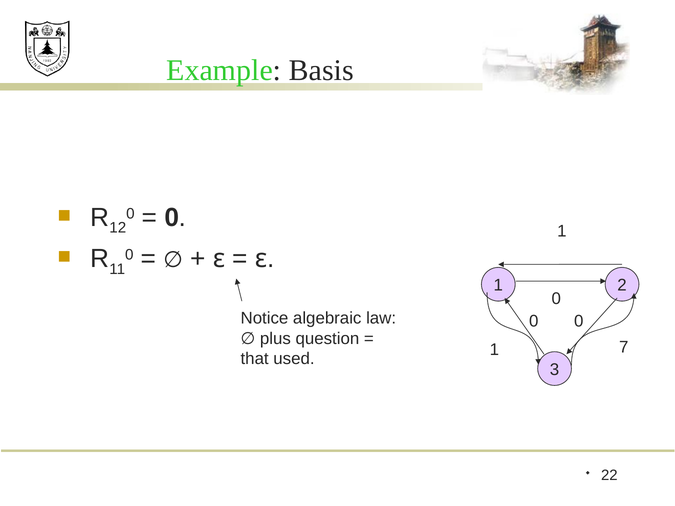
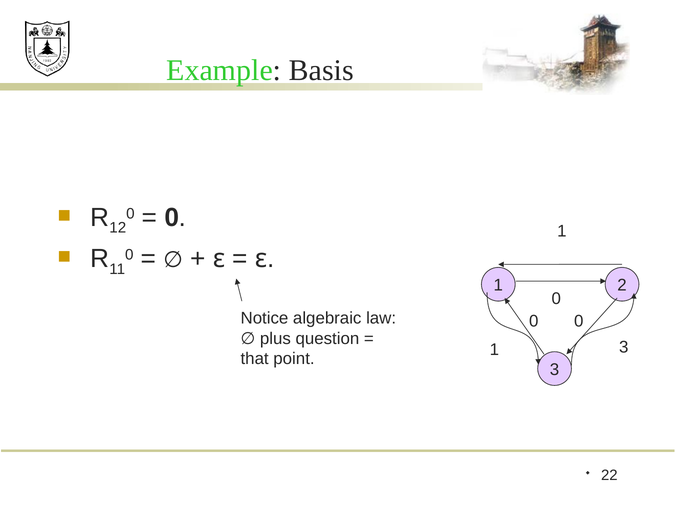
7: 7 -> 3 (624, 347)
used: used -> point (294, 359)
